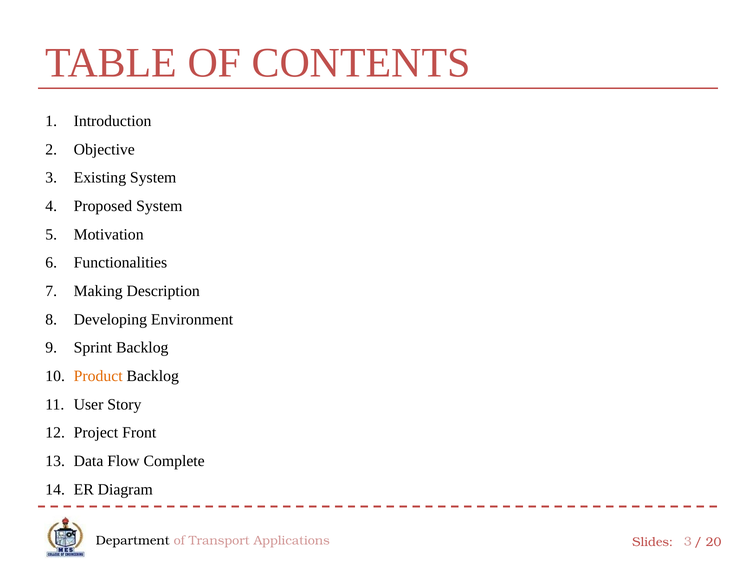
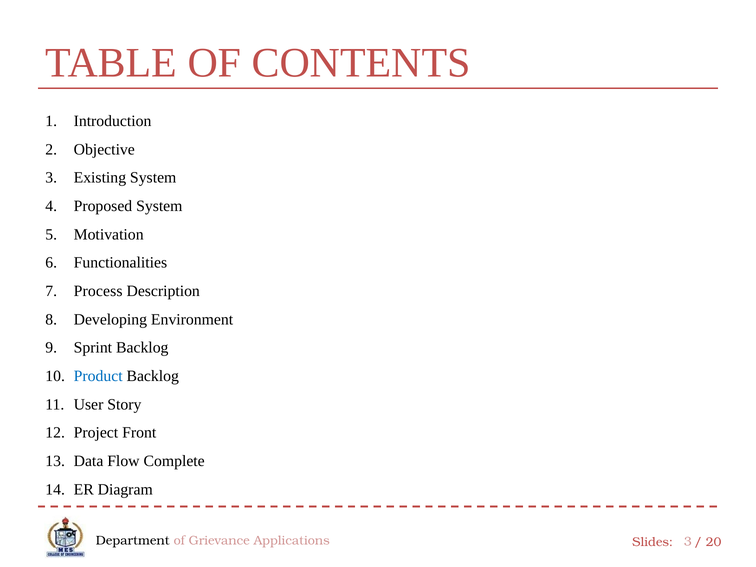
Making: Making -> Process (98, 291)
Product colour: orange -> blue (98, 376)
Transport: Transport -> Grievance (219, 541)
